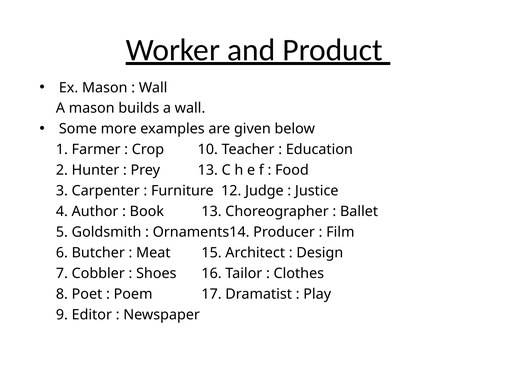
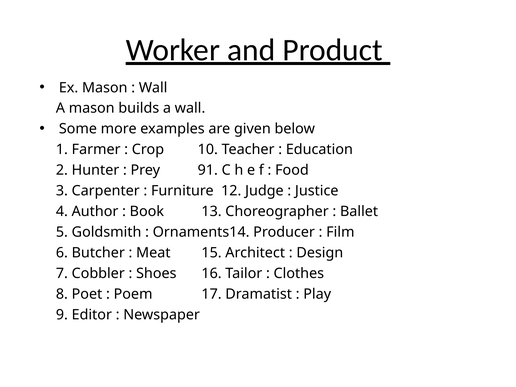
Prey 13: 13 -> 91 (208, 170)
